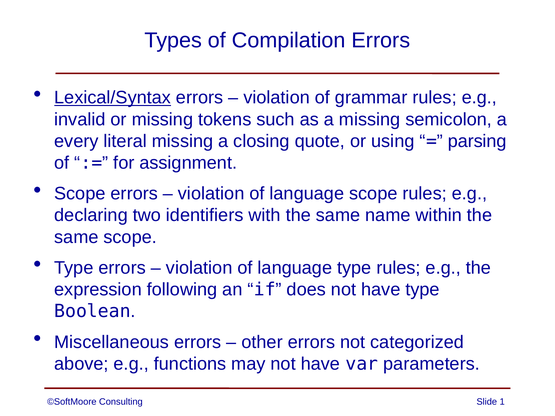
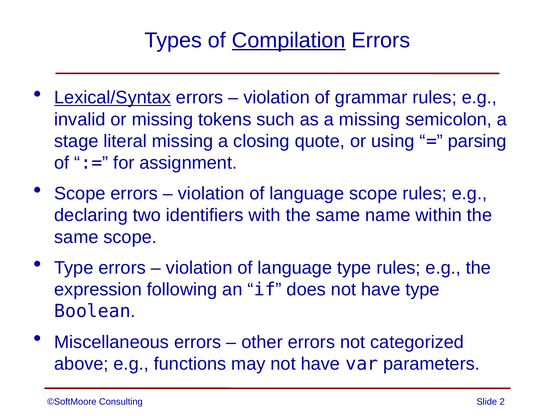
Compilation underline: none -> present (289, 40)
every: every -> stage (76, 141)
1: 1 -> 2 (502, 402)
